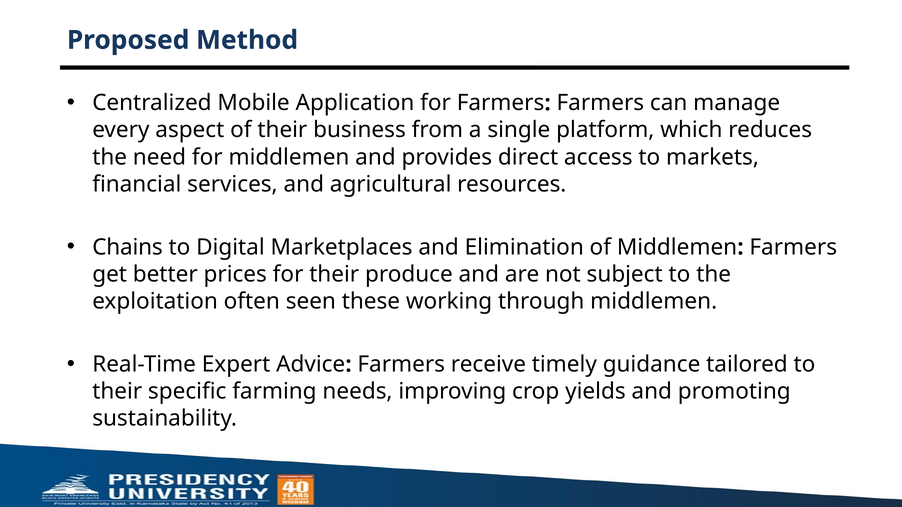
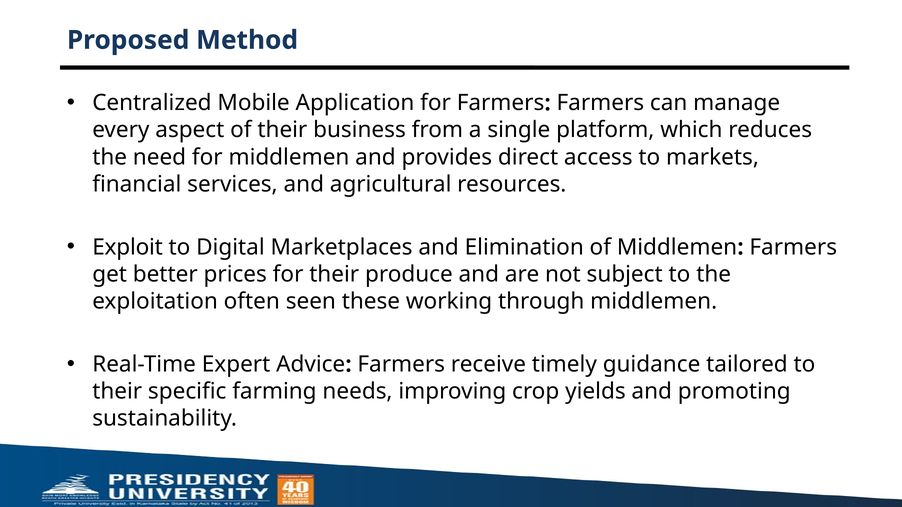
Chains: Chains -> Exploit (128, 247)
